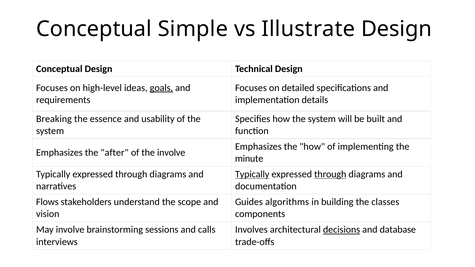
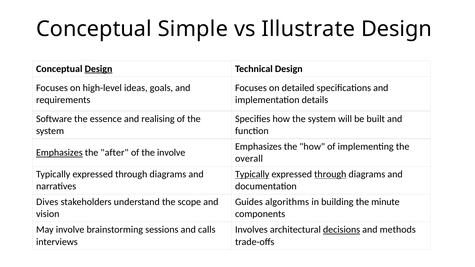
Design underline: none -> present (99, 69)
goals underline: present -> none (161, 88)
Breaking: Breaking -> Software (54, 119)
usability: usability -> realising (158, 119)
Emphasizes underline: none -> present (59, 153)
minute: minute -> overall (249, 159)
Flows: Flows -> Dives (47, 202)
classes: classes -> minute (385, 202)
database: database -> methods (398, 230)
